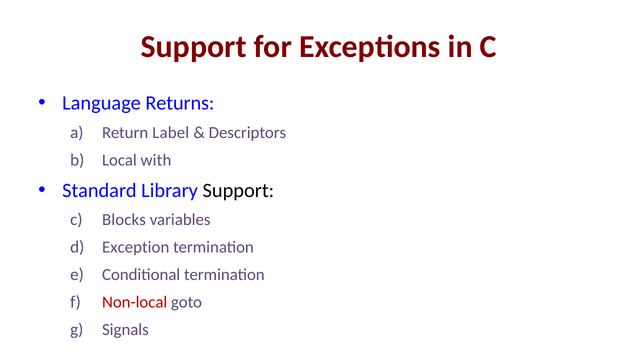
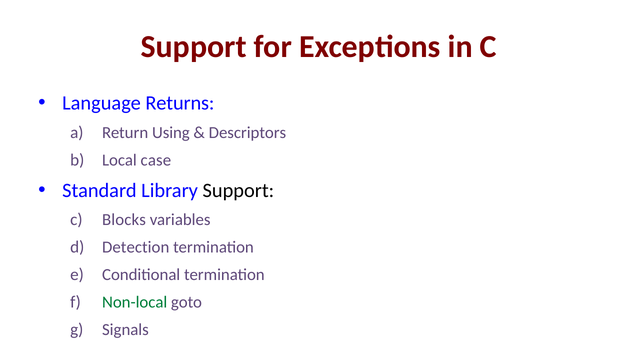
Label: Label -> Using (171, 132)
with: with -> case (156, 160)
Exception: Exception -> Detection (136, 247)
Non-local colour: red -> green (135, 302)
